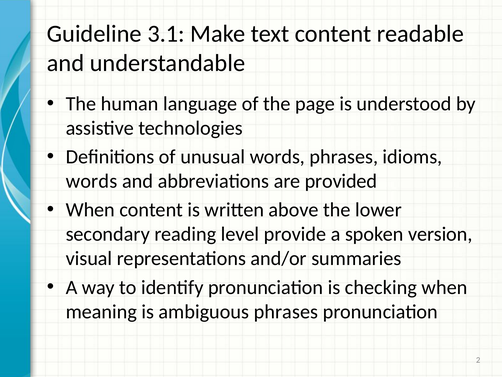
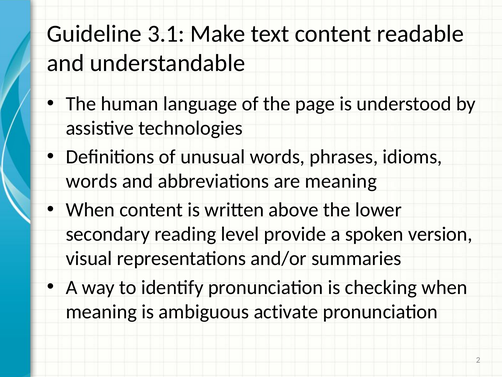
are provided: provided -> meaning (341, 181)
ambiguous phrases: phrases -> activate (286, 311)
